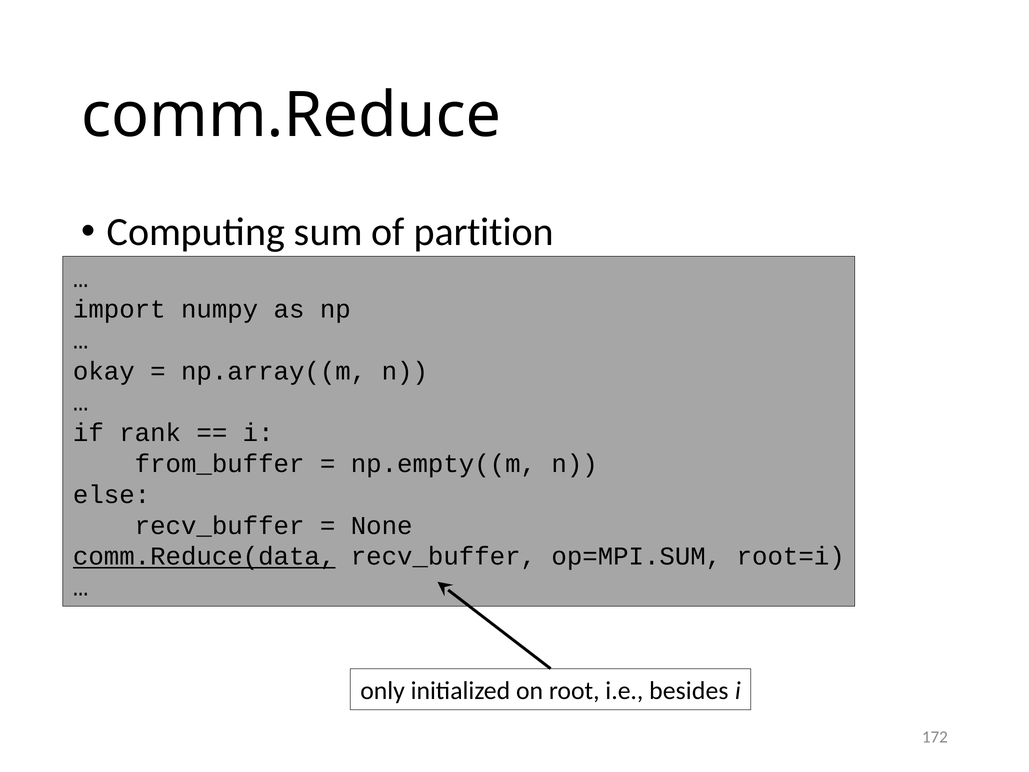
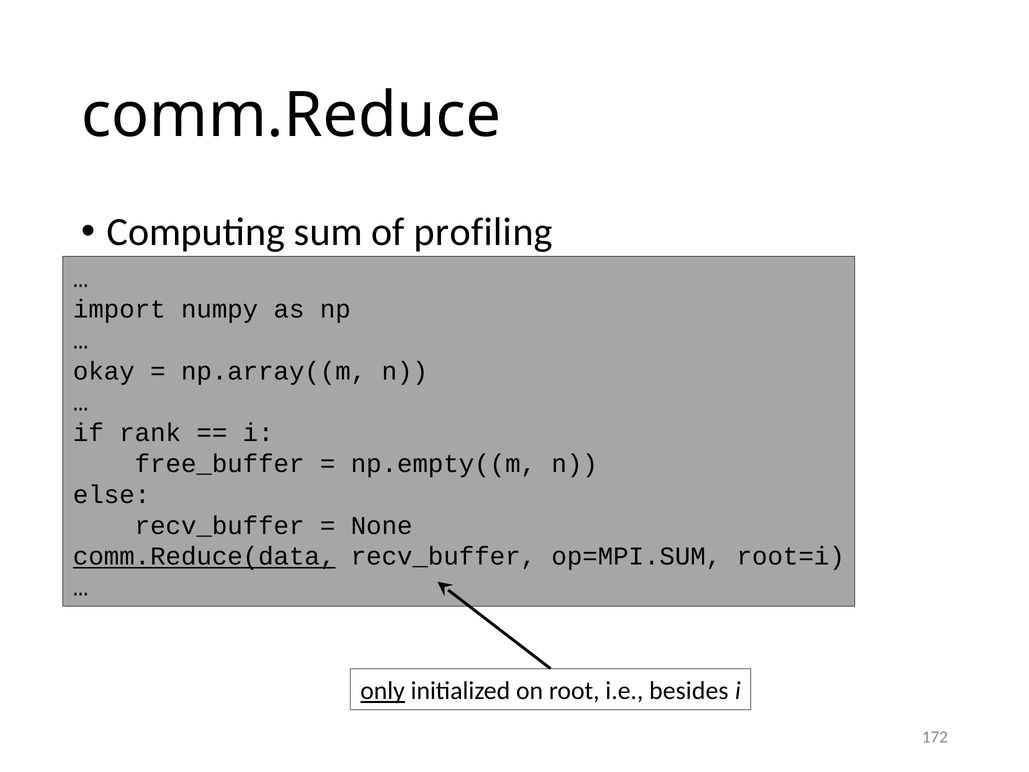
partition: partition -> profiling (483, 232)
from_buffer: from_buffer -> free_buffer (220, 464)
only underline: none -> present (383, 691)
